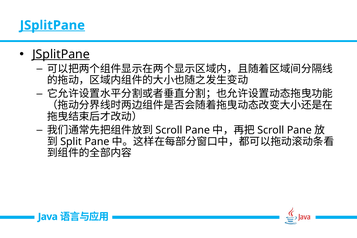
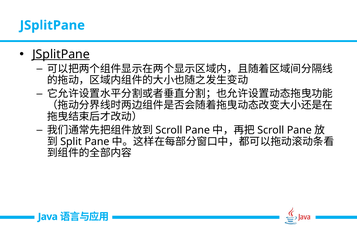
JSplitPane underline: present -> none (52, 25)
